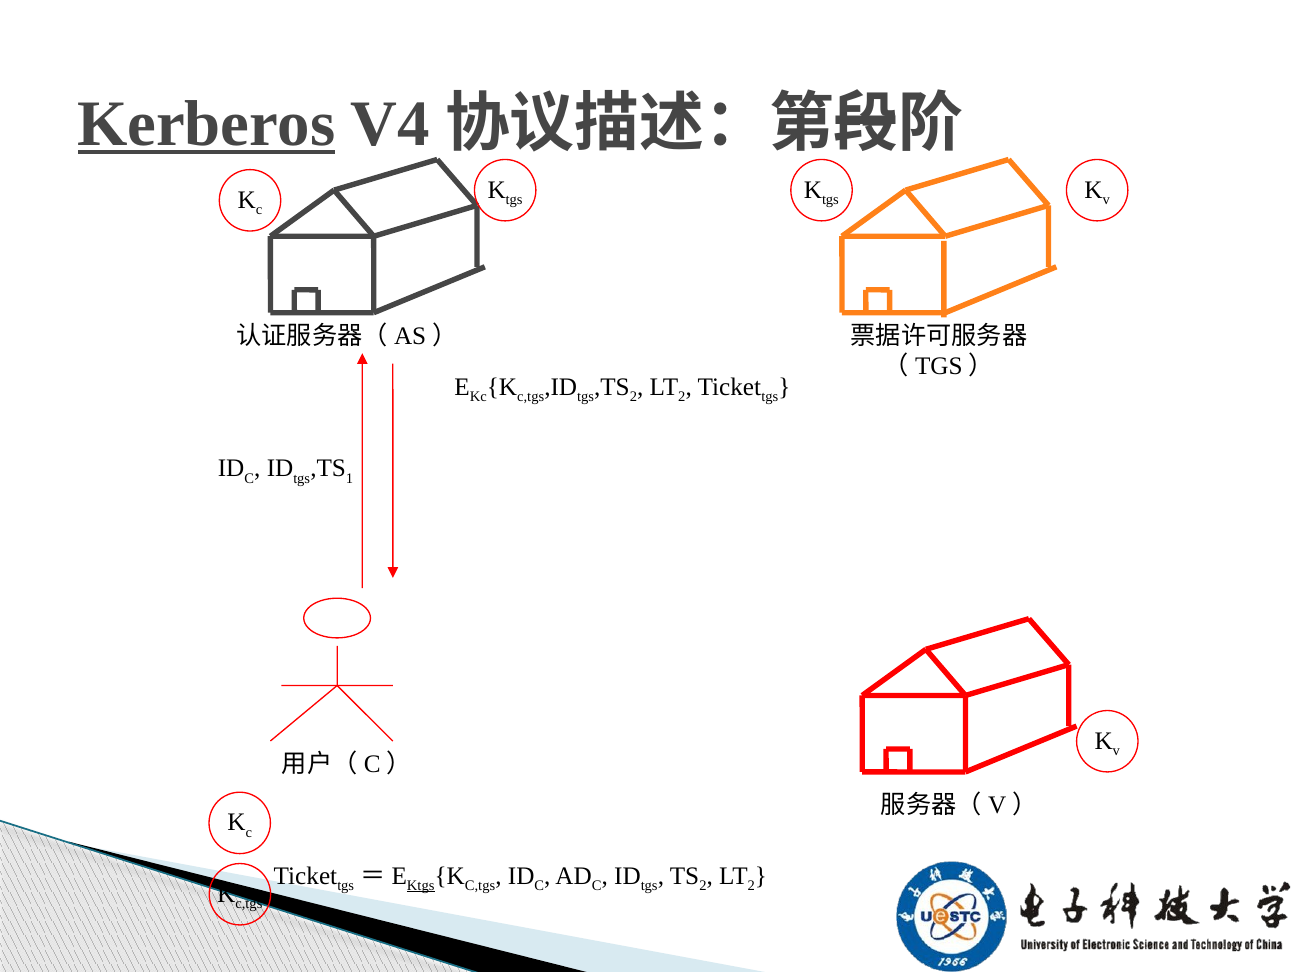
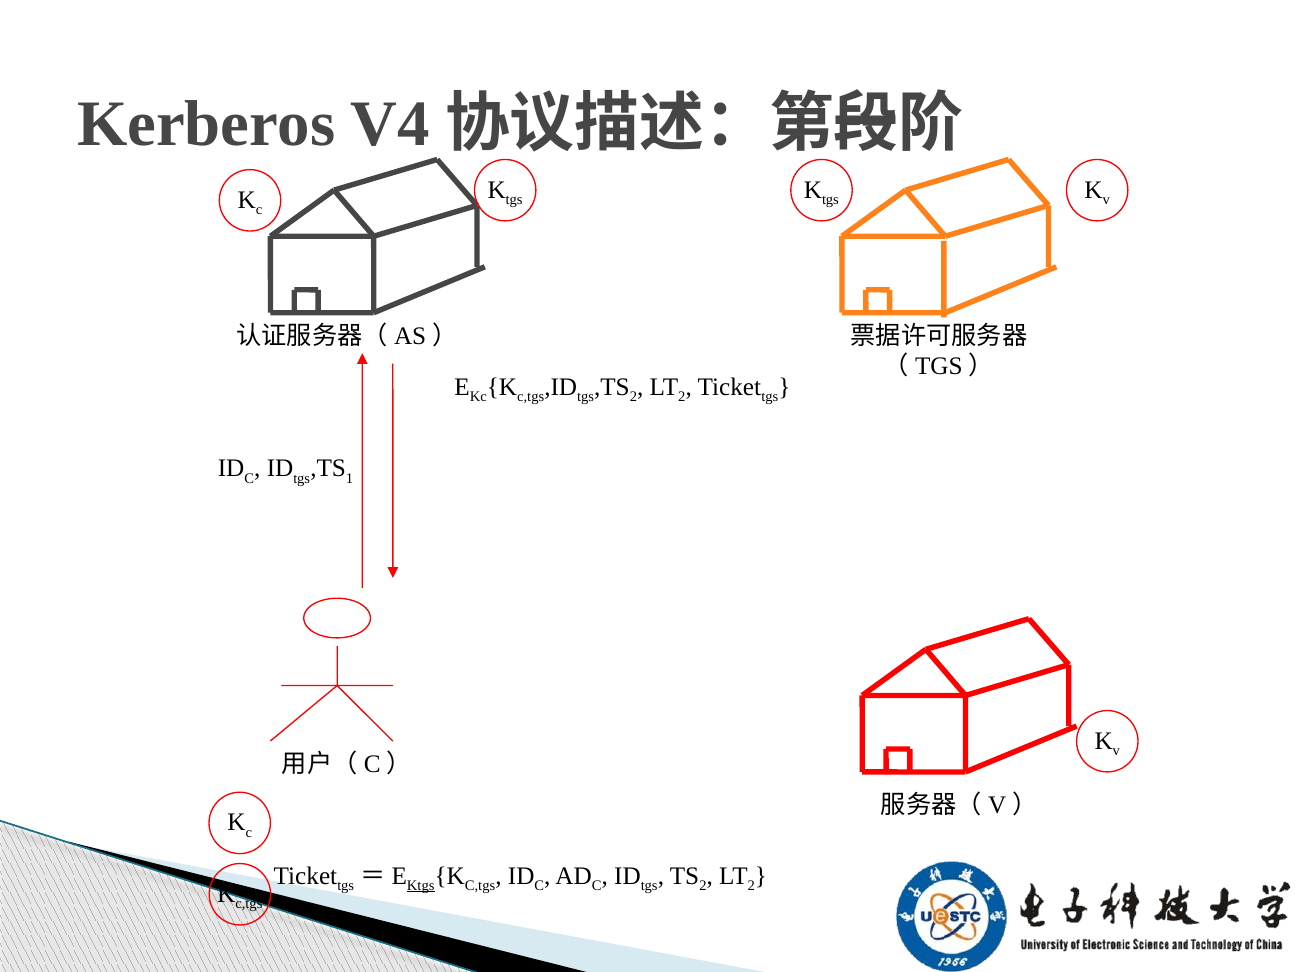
Kerberos underline: present -> none (206, 124)
